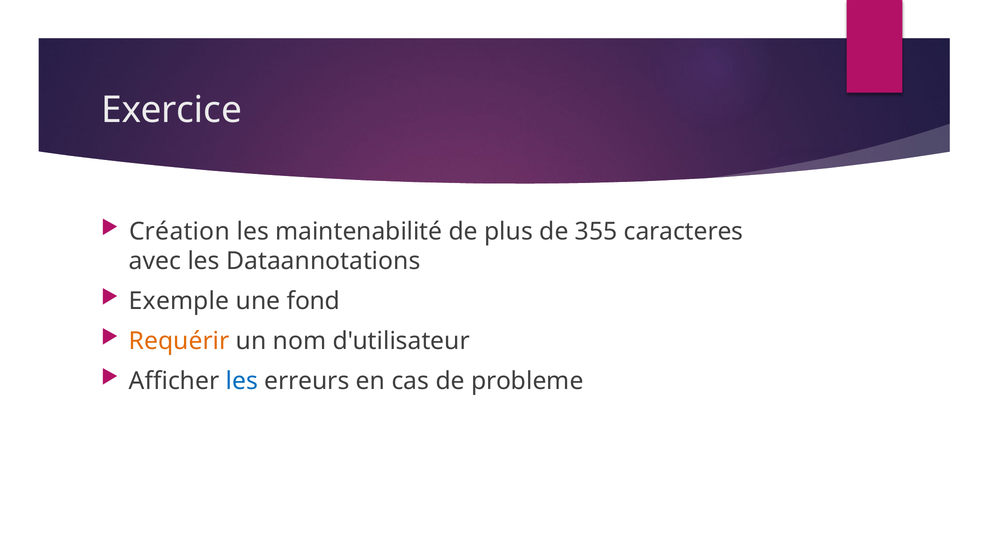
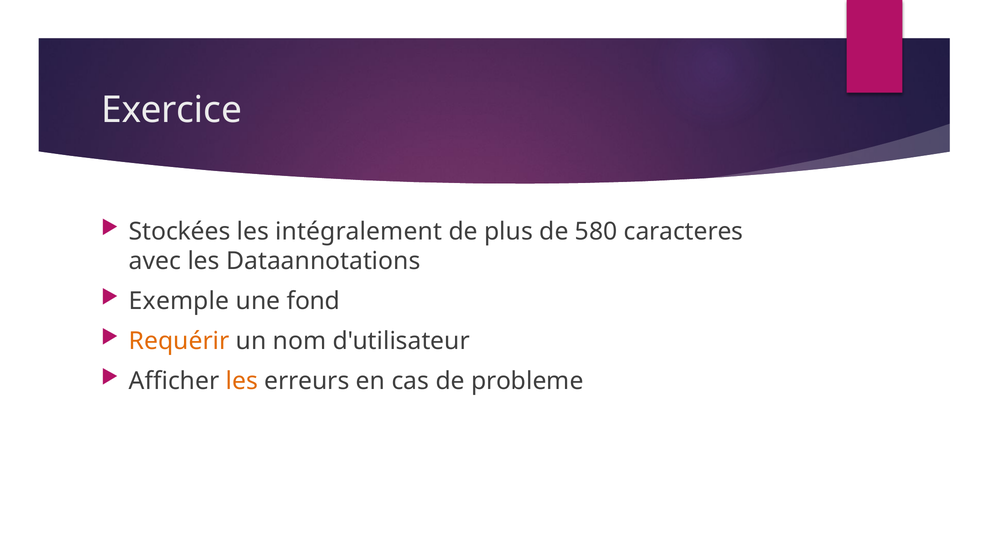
Création: Création -> Stockées (180, 231)
maintenabilité: maintenabilité -> intégralement (359, 231)
355: 355 -> 580 (596, 231)
les colour: blue -> orange (242, 381)
